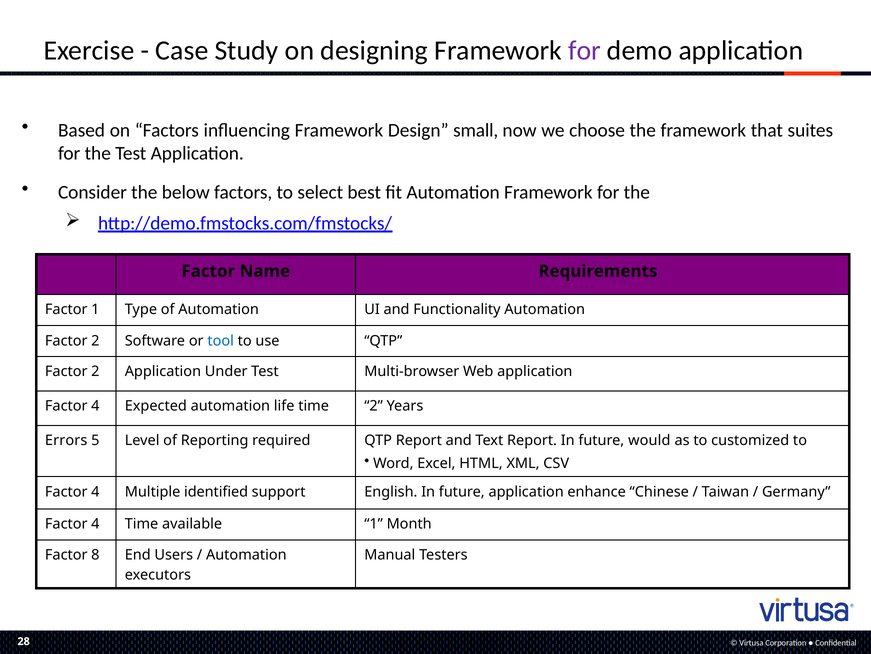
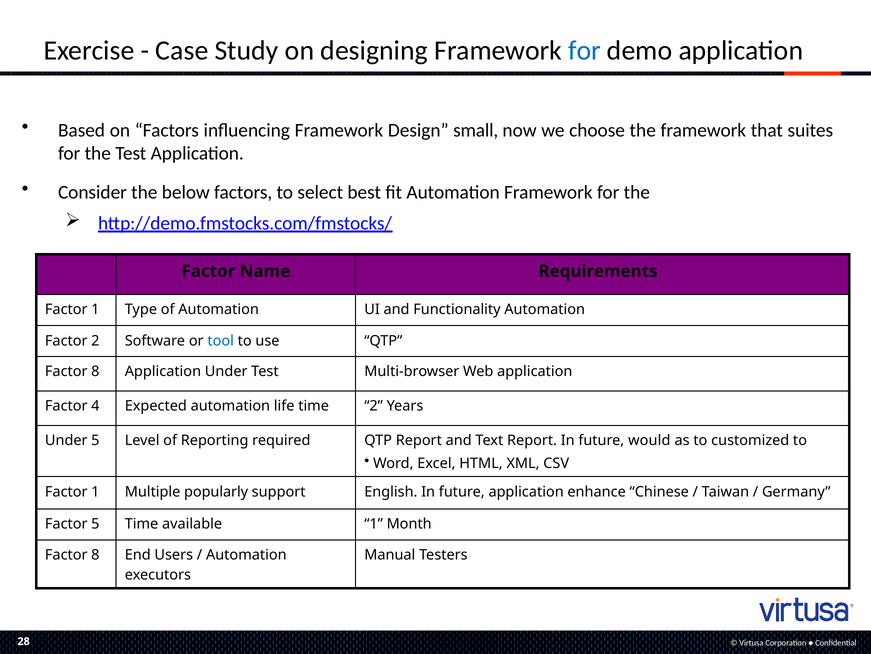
for colour: purple -> blue (585, 51)
2: 2 -> 8 (95, 371)
Errors: Errors -> Under (66, 440)
4: 4 -> 1 (95, 491)
identified: identified -> popularly (216, 491)
4: 4 -> 5 (95, 523)
